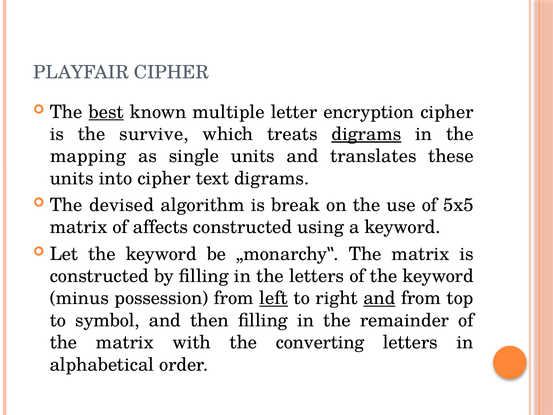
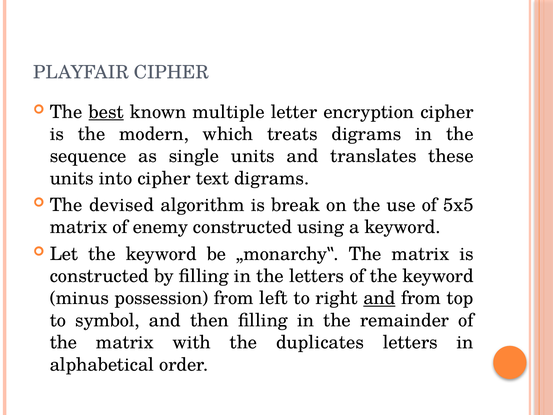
survive: survive -> modern (154, 134)
digrams underline: present -> none (366, 134)
mapping: mapping -> sequence (88, 156)
affects: affects -> enemy (160, 227)
left underline: present -> none (274, 298)
converting: converting -> duplicates (320, 342)
